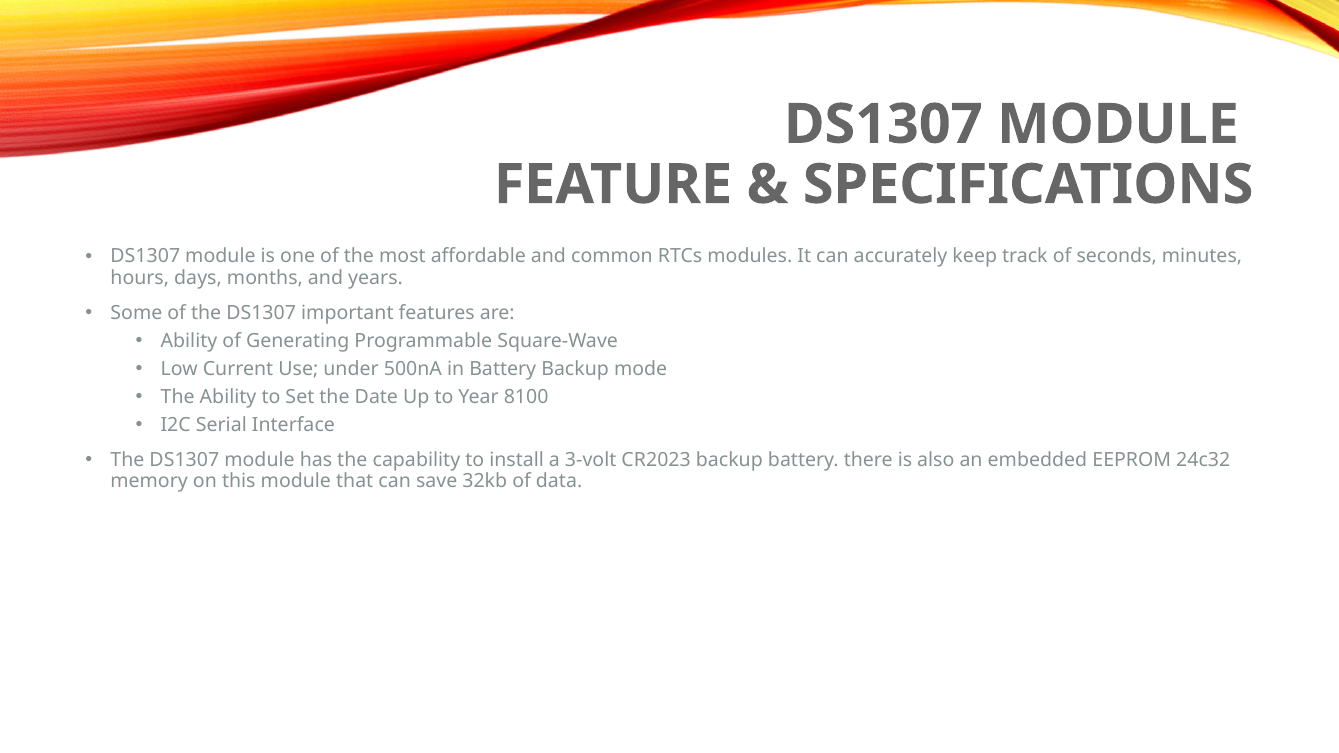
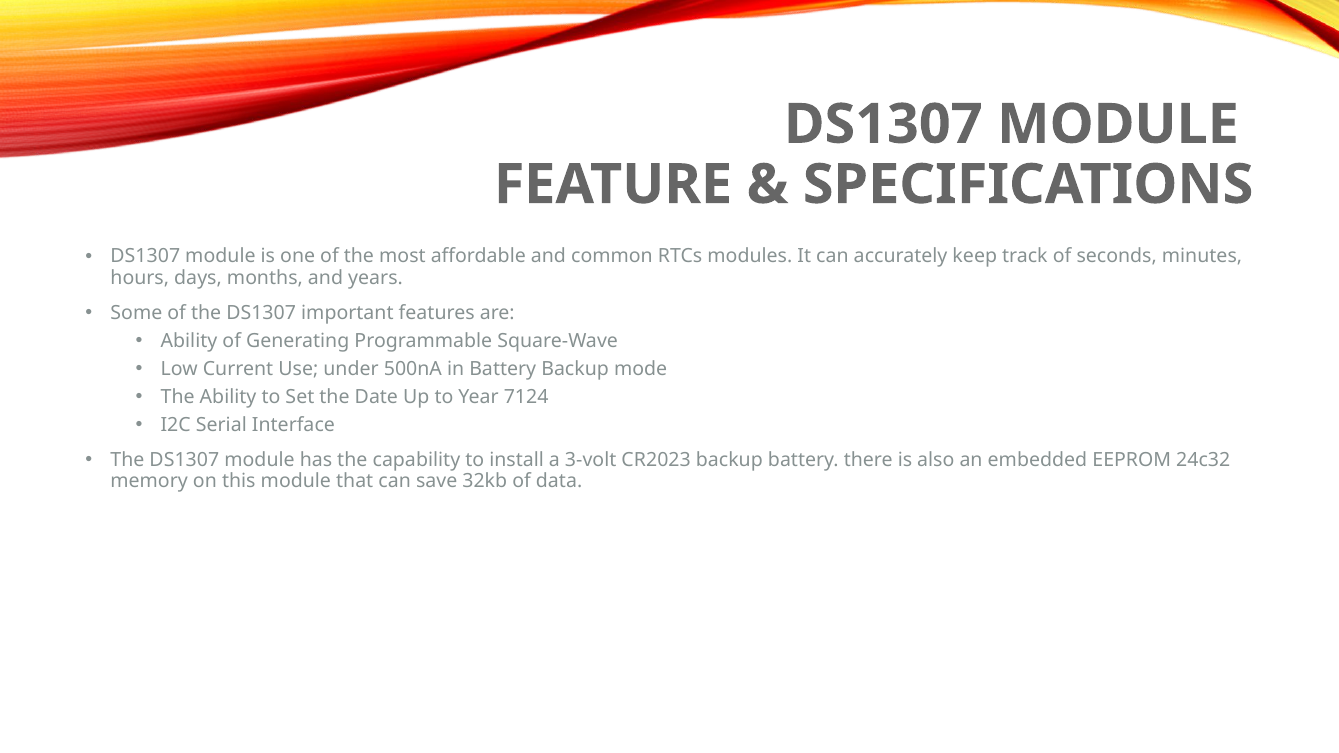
8100: 8100 -> 7124 (526, 397)
